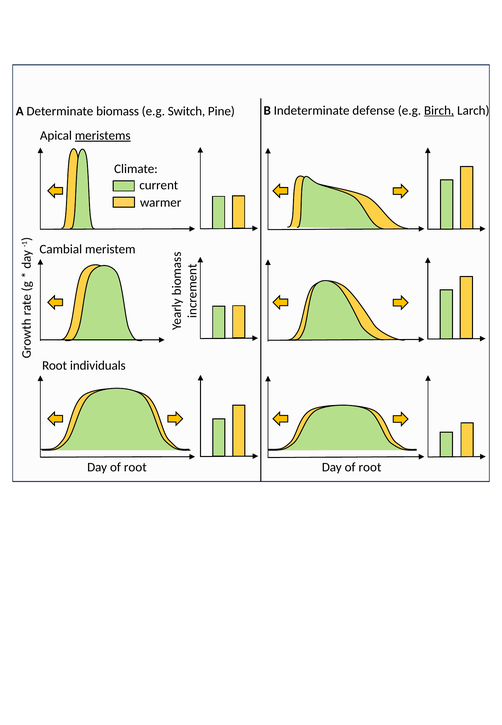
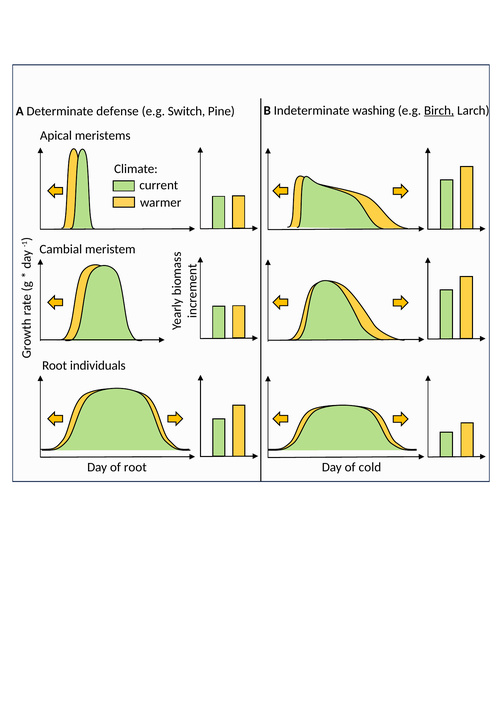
biomass: biomass -> defense (117, 111)
defense: defense -> washing (374, 110)
meristems underline: present -> none (103, 136)
root: root -> cold (370, 467)
